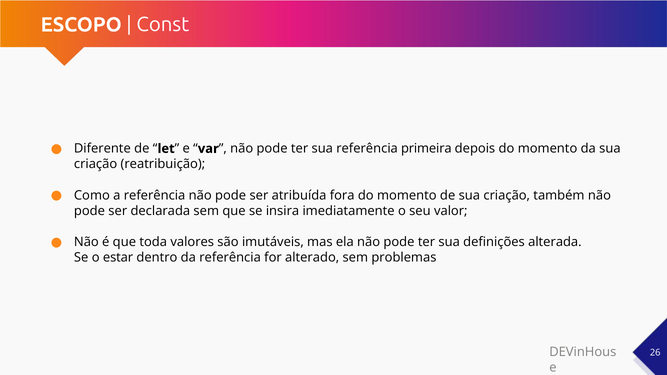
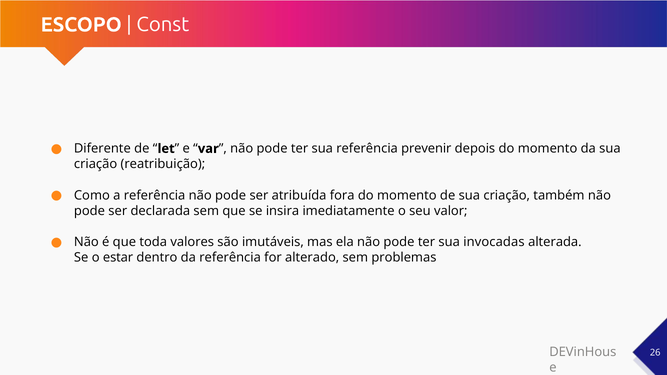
primeira: primeira -> prevenir (426, 149)
definições: definições -> invocadas (494, 242)
